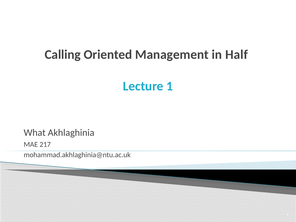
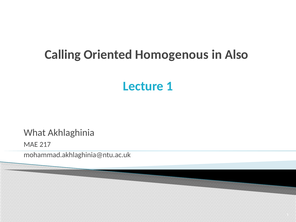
Management: Management -> Homogenous (172, 55)
Half: Half -> Also (237, 55)
